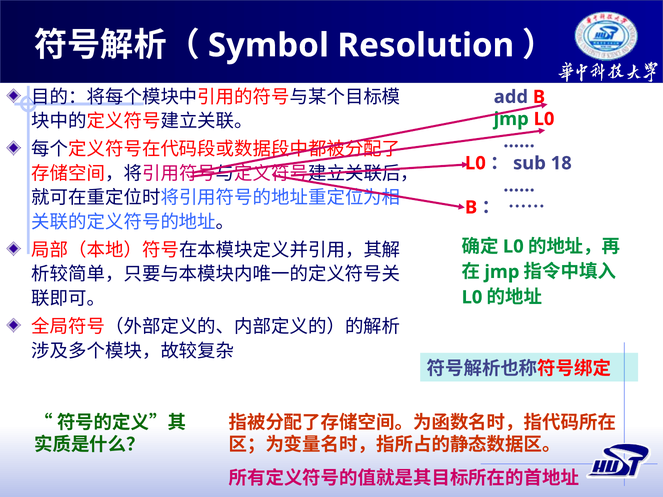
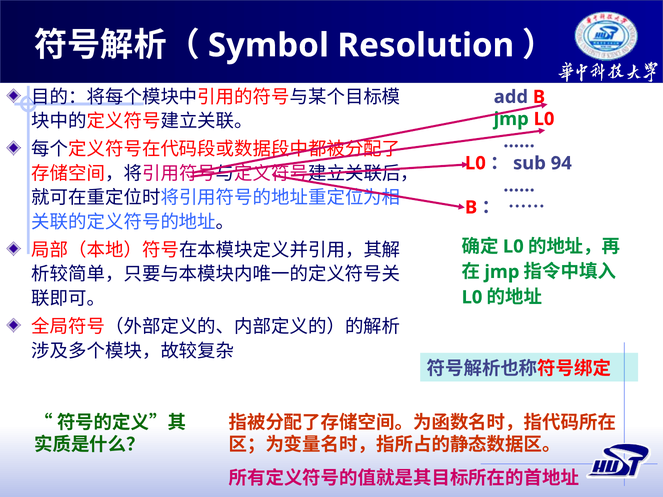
18: 18 -> 94 (561, 163)
